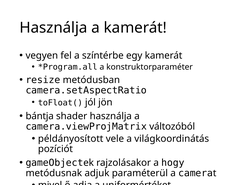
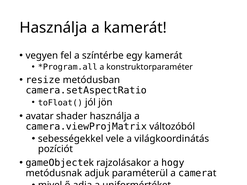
bántja: bántja -> avatar (40, 116)
példányosított: példányosított -> sebességekkel (71, 139)
